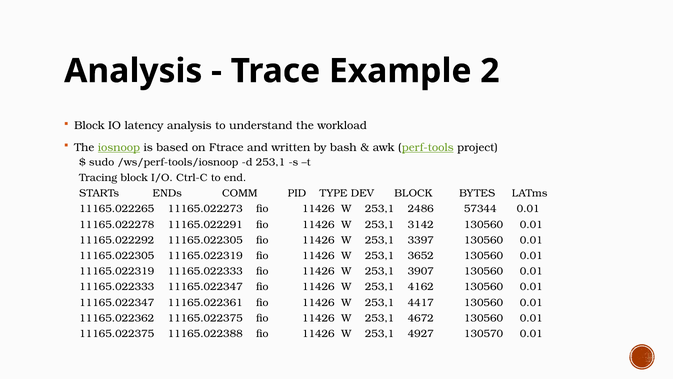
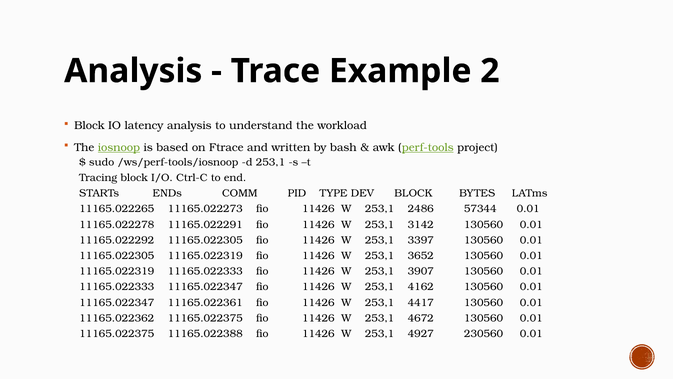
130570: 130570 -> 230560 (484, 333)
